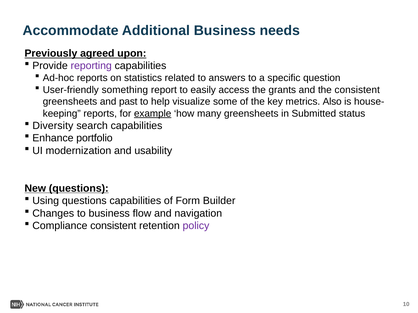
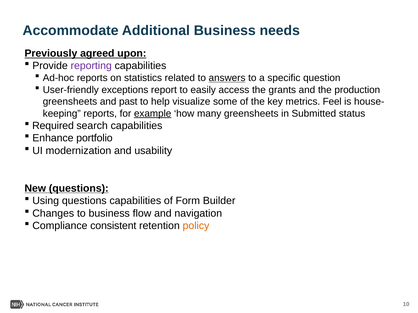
answers underline: none -> present (227, 78)
something: something -> exceptions (125, 90)
the consistent: consistent -> production (357, 90)
Also: Also -> Feel (332, 102)
Diversity: Diversity -> Required (53, 126)
policy colour: purple -> orange (196, 226)
